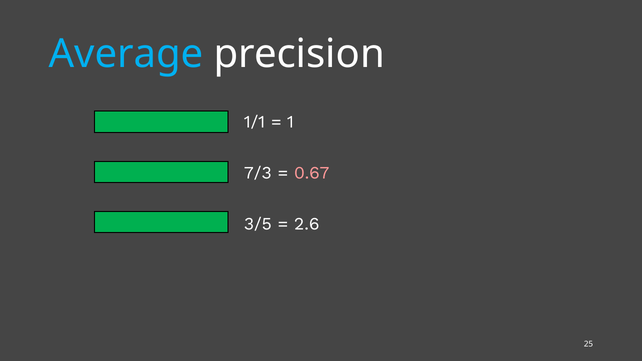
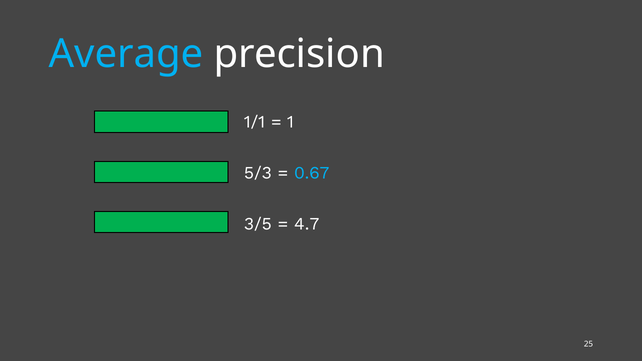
7/3: 7/3 -> 5/3 (258, 173)
0.67 colour: pink -> light blue (312, 173)
2.6: 2.6 -> 4.7 (307, 224)
